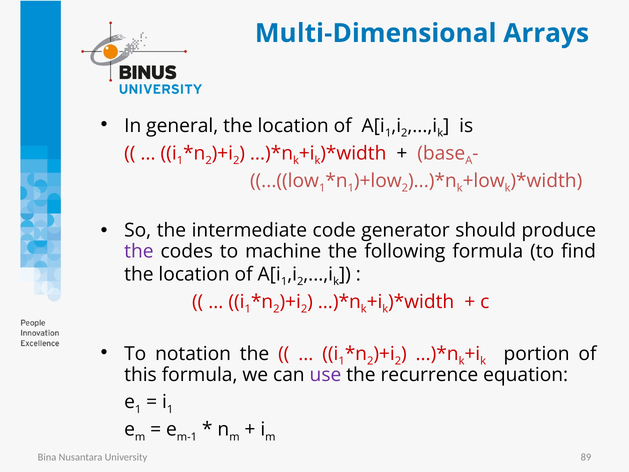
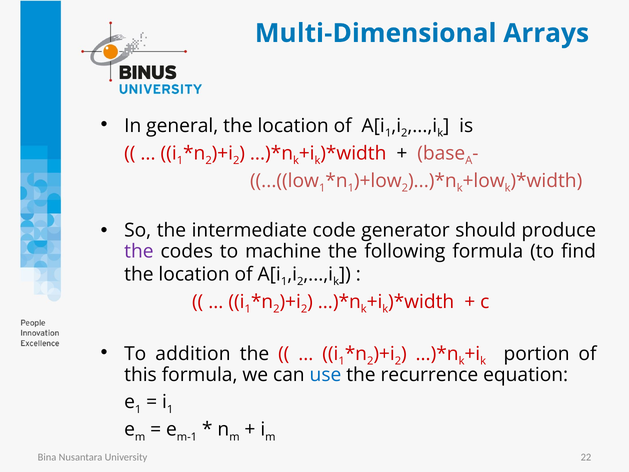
notation: notation -> addition (193, 354)
use colour: purple -> blue (325, 375)
89: 89 -> 22 (586, 457)
